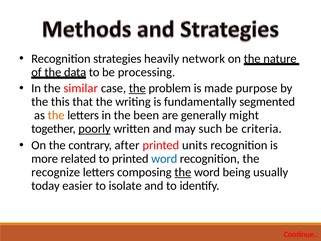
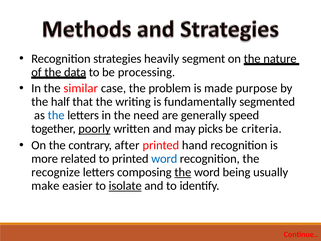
network: network -> segment (204, 59)
the underline: present -> none (137, 88)
this: this -> half (60, 102)
the colour: orange -> blue (56, 115)
been: been -> need (146, 115)
might: might -> speed (244, 115)
such: such -> picks (210, 129)
units: units -> hand (195, 145)
today: today -> make (45, 186)
isolate underline: none -> present (125, 186)
